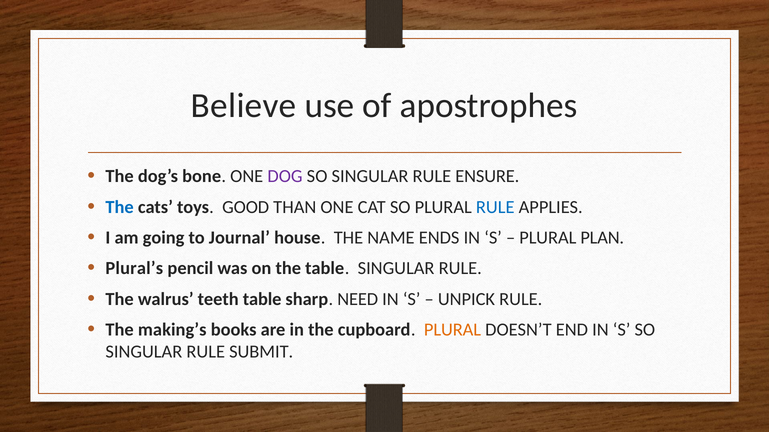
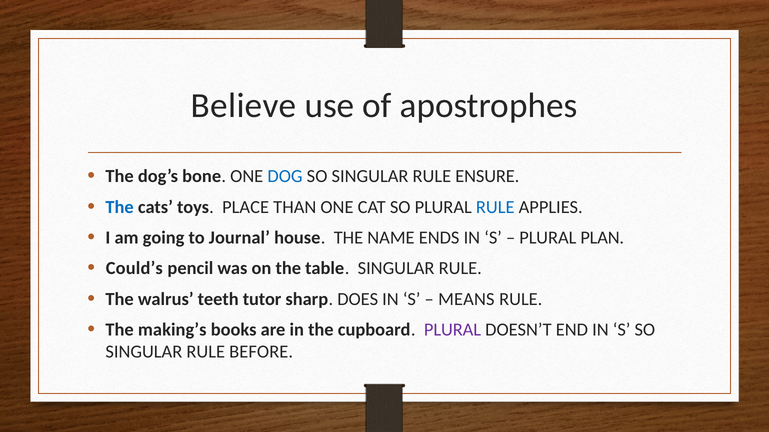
DOG colour: purple -> blue (285, 177)
GOOD: GOOD -> PLACE (246, 207)
Plural’s: Plural’s -> Could’s (134, 269)
teeth table: table -> tutor (262, 299)
NEED: NEED -> DOES (358, 299)
UNPICK: UNPICK -> MEANS (466, 299)
PLURAL colour: orange -> purple (453, 330)
SUBMIT: SUBMIT -> BEFORE (261, 352)
